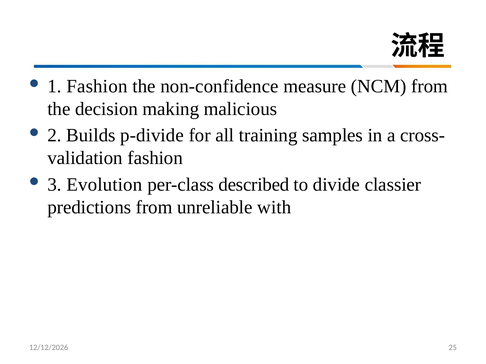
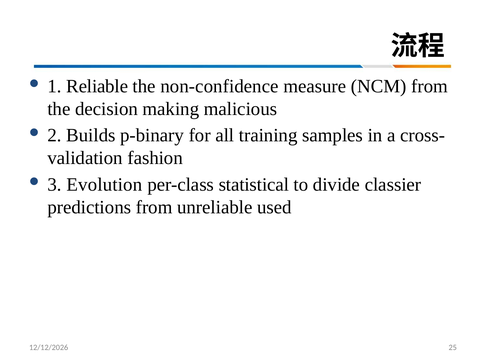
1 Fashion: Fashion -> Reliable (97, 86)
p-divide: p-divide -> p-binary (152, 136)
described: described -> statistical (254, 185)
with: with -> used (274, 207)
